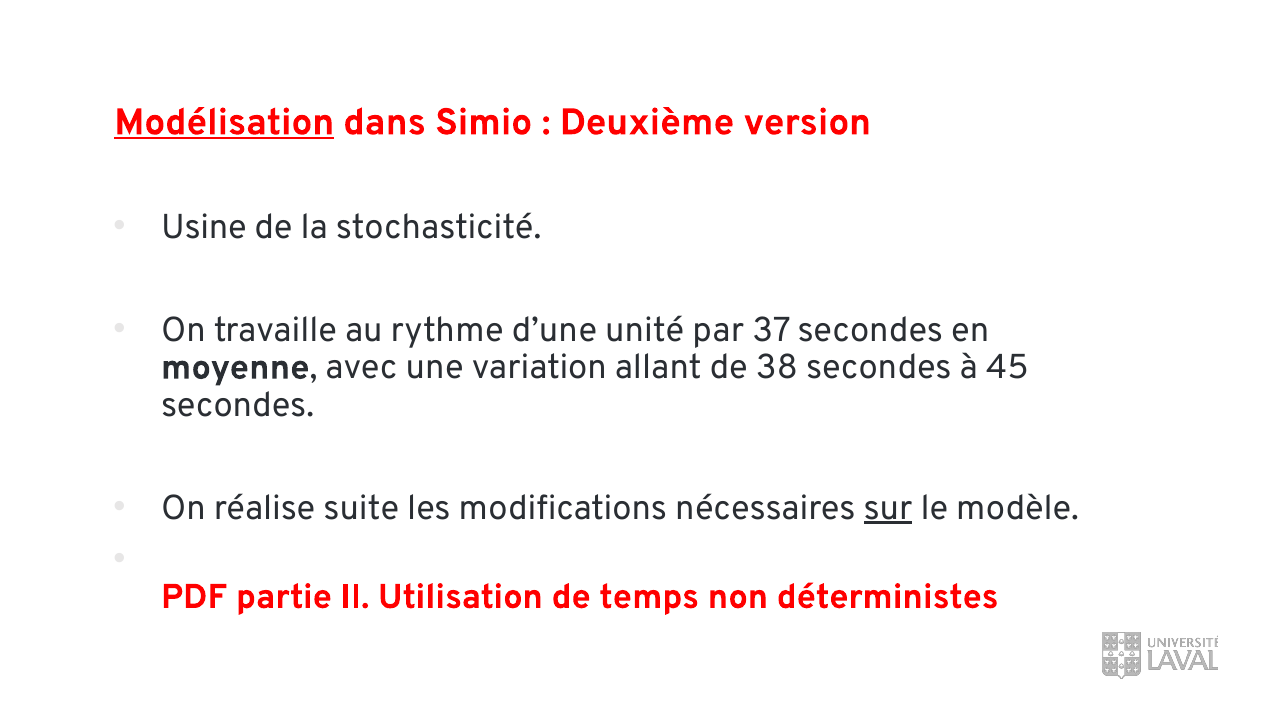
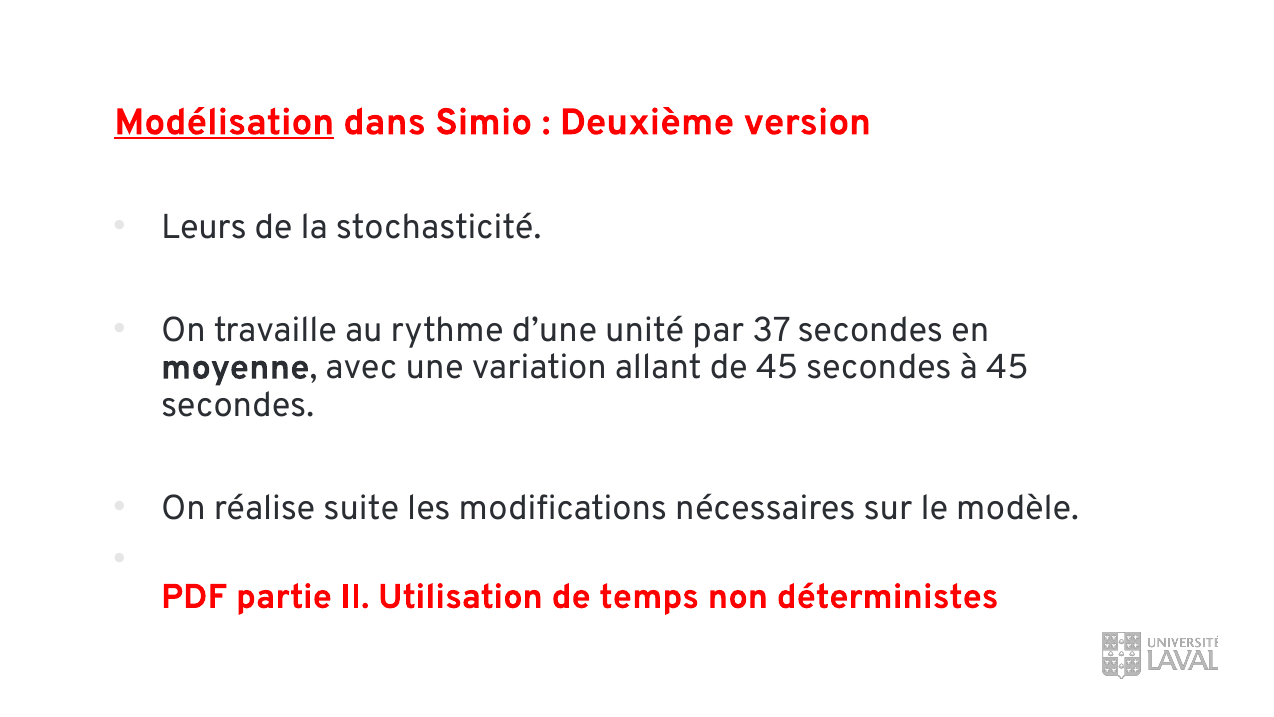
Usine: Usine -> Leurs (204, 227)
de 38: 38 -> 45 (777, 367)
sur underline: present -> none (888, 507)
